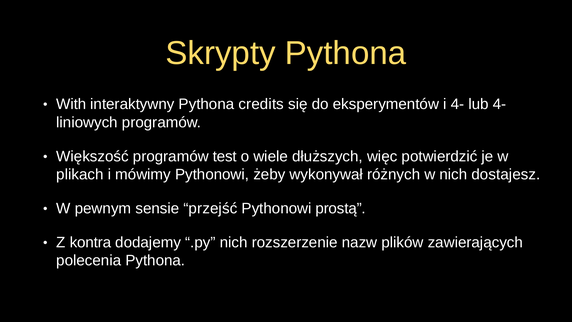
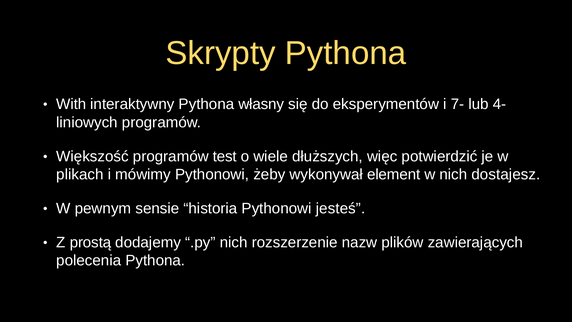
credits: credits -> własny (261, 104)
i 4-: 4- -> 7- (458, 104)
różnych: różnych -> element (394, 174)
przejść: przejść -> historia (210, 208)
prostą: prostą -> jesteś (341, 208)
kontra: kontra -> prostą (90, 242)
